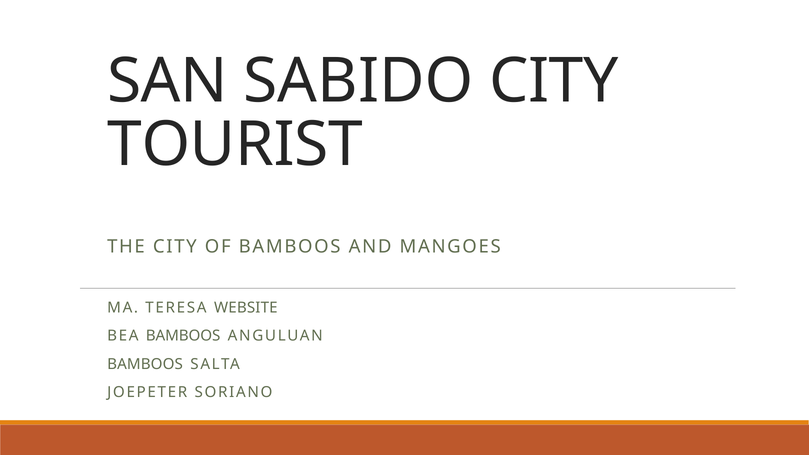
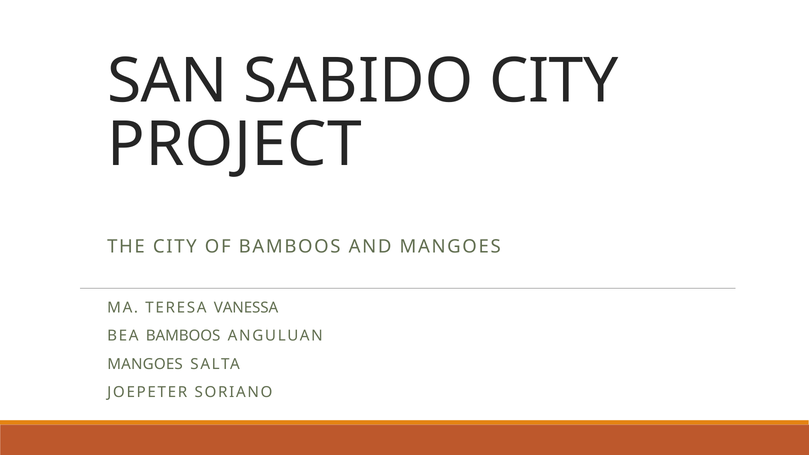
TOURIST: TOURIST -> PROJECT (235, 145)
WEBSITE: WEBSITE -> VANESSA (246, 308)
BAMBOOS: BAMBOOS -> MANGOES (145, 364)
